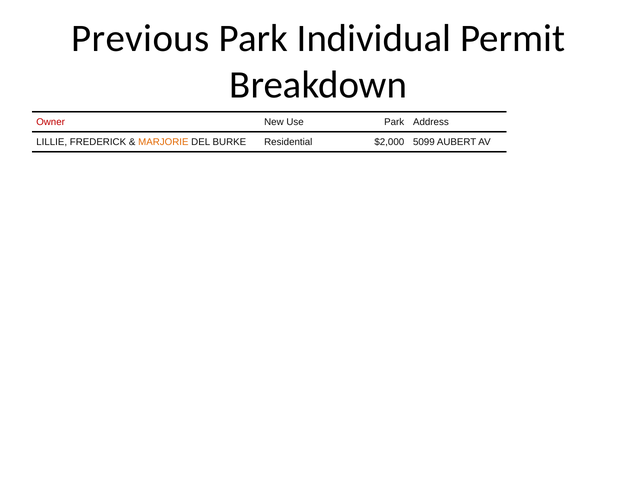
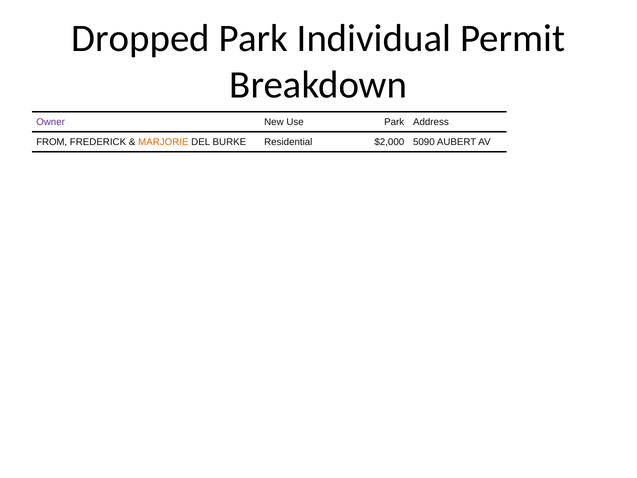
Previous: Previous -> Dropped (140, 38)
Owner colour: red -> purple (51, 122)
LILLIE: LILLIE -> FROM (52, 142)
5099: 5099 -> 5090 (424, 142)
